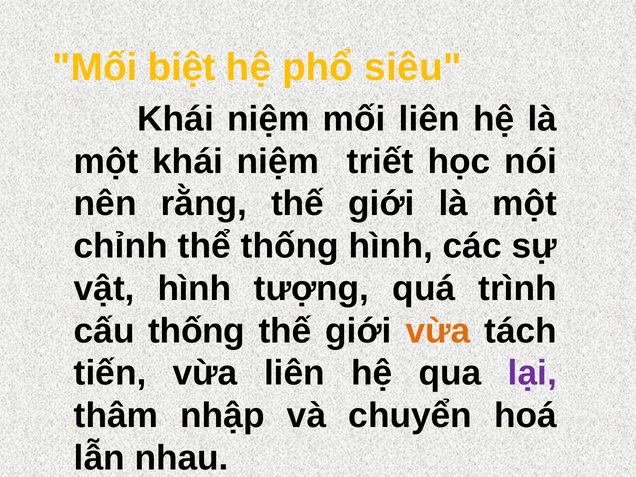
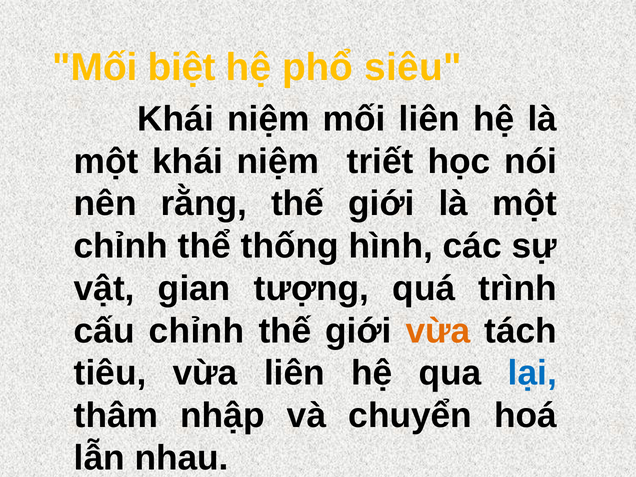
vật hình: hình -> gian (194, 289)
cấu thống: thống -> chỉnh (196, 331)
tiến: tiến -> tiêu (110, 373)
lại colour: purple -> blue (532, 373)
